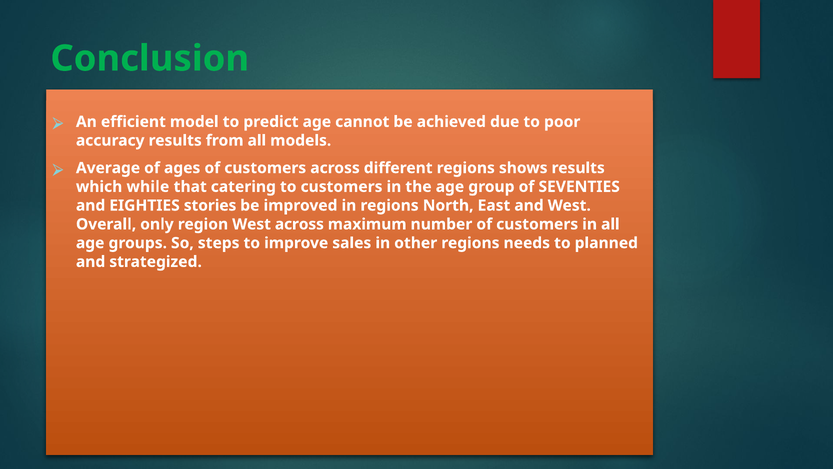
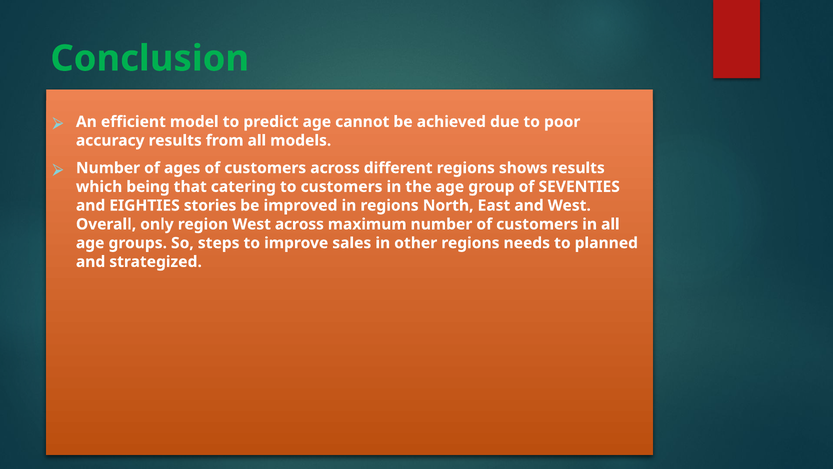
Average: Average -> Number (108, 168)
while: while -> being (148, 187)
